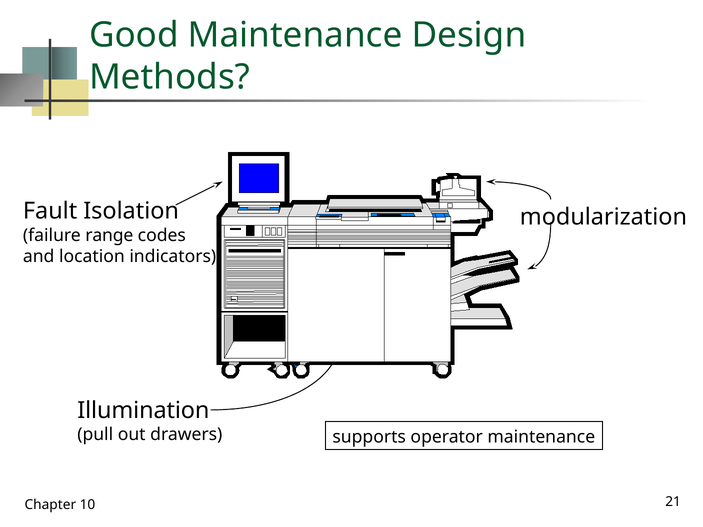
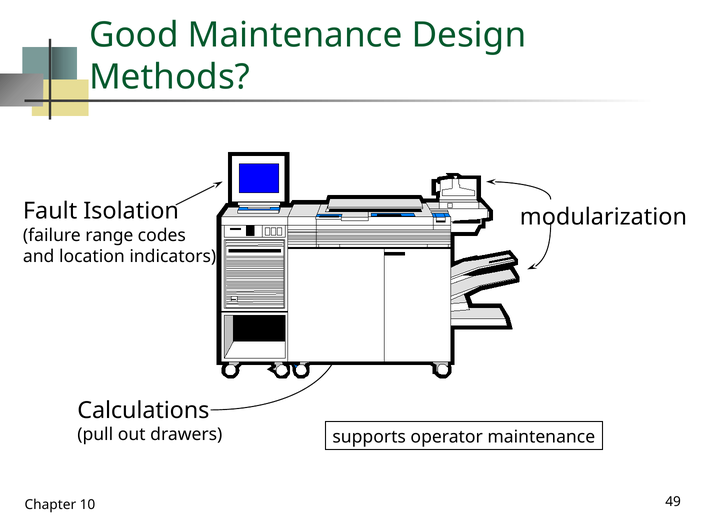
Illumination: Illumination -> Calculations (143, 411)
21: 21 -> 49 (673, 502)
